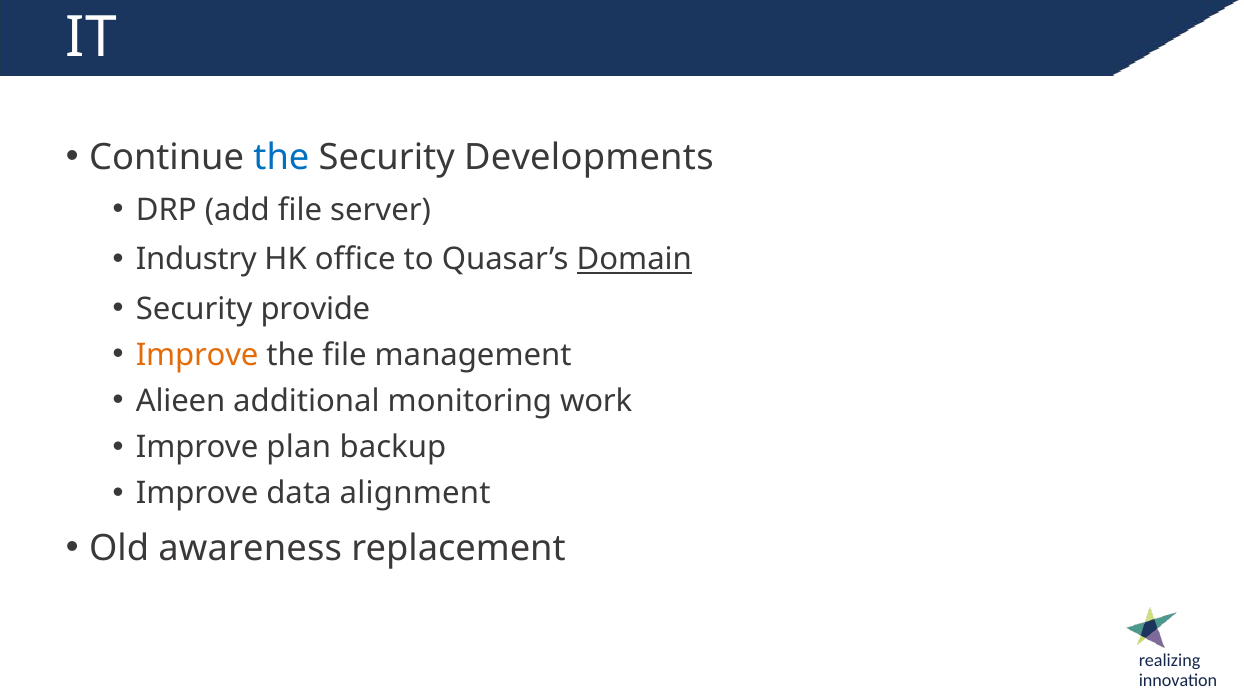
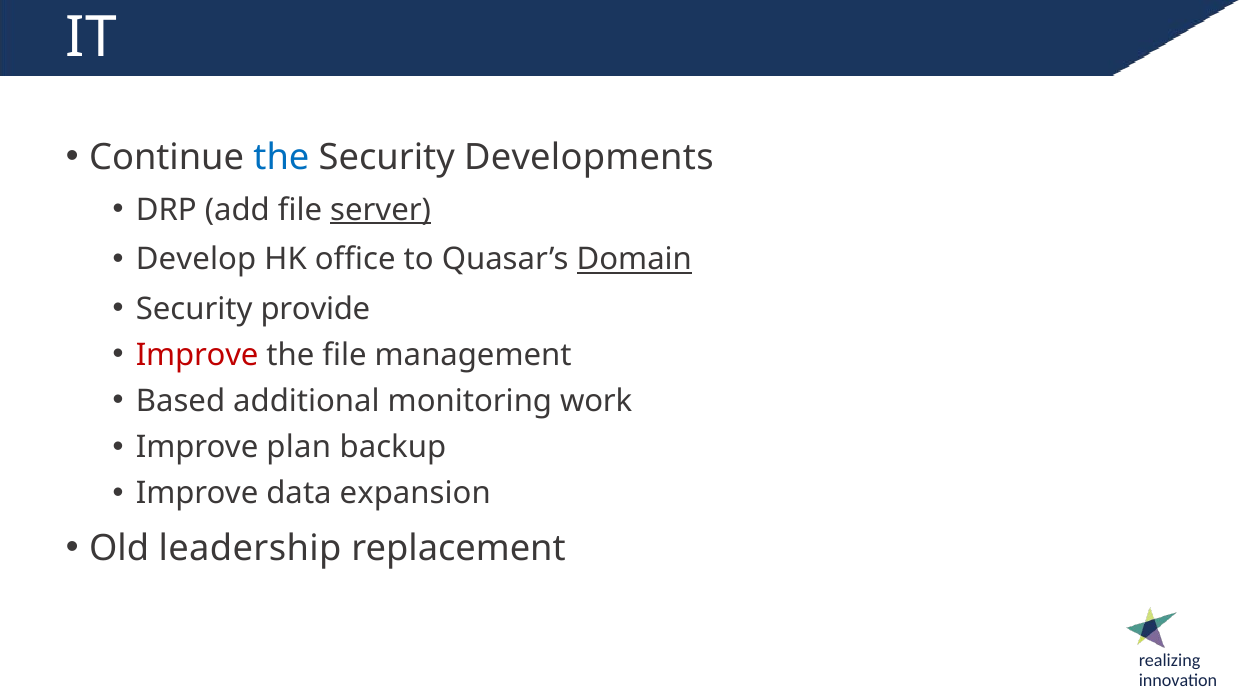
server underline: none -> present (381, 210)
Industry: Industry -> Develop (196, 259)
Improve colour: orange -> red (197, 355)
Alieen: Alieen -> Based (181, 401)
alignment: alignment -> expansion (415, 493)
awareness: awareness -> leadership (250, 549)
